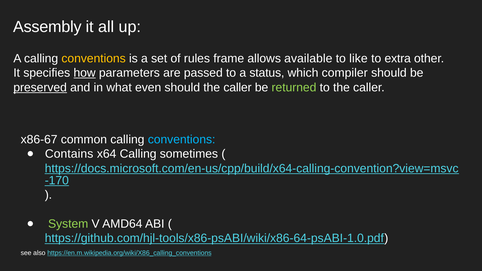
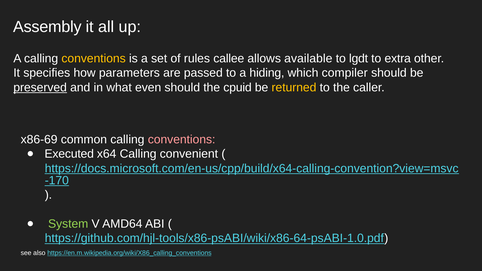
frame: frame -> callee (229, 58)
like: like -> lgdt (359, 58)
how underline: present -> none (85, 73)
status: status -> hiding (267, 73)
should the caller: caller -> cpuid (238, 87)
returned colour: light green -> yellow (294, 87)
x86-67: x86-67 -> x86-69 (39, 140)
conventions colour: light blue -> pink (182, 140)
Contains: Contains -> Executed (69, 154)
sometimes: sometimes -> convenient (189, 154)
